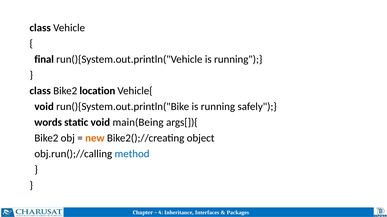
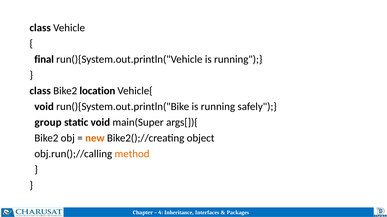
words: words -> group (48, 123)
main(Being: main(Being -> main(Super (138, 123)
method colour: blue -> orange (132, 154)
